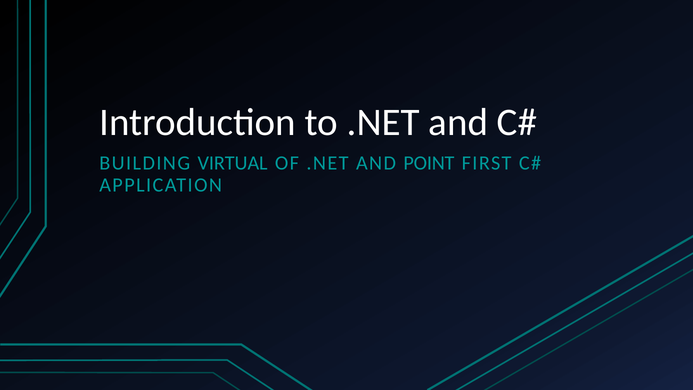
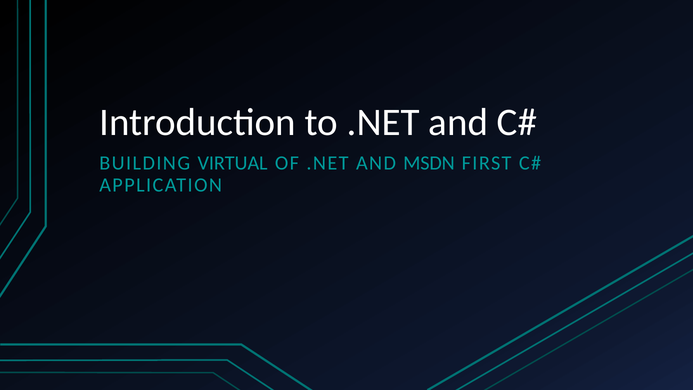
POINT: POINT -> MSDN (429, 163)
